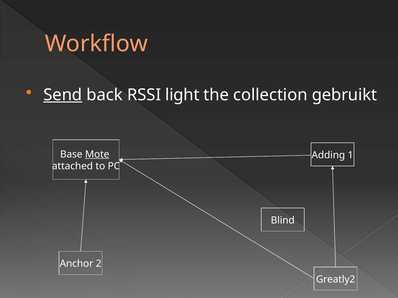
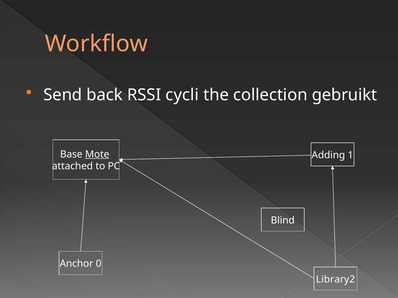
Send underline: present -> none (63, 95)
light: light -> cycli (182, 95)
2: 2 -> 0 (99, 264)
Greatly2: Greatly2 -> Library2 (336, 280)
